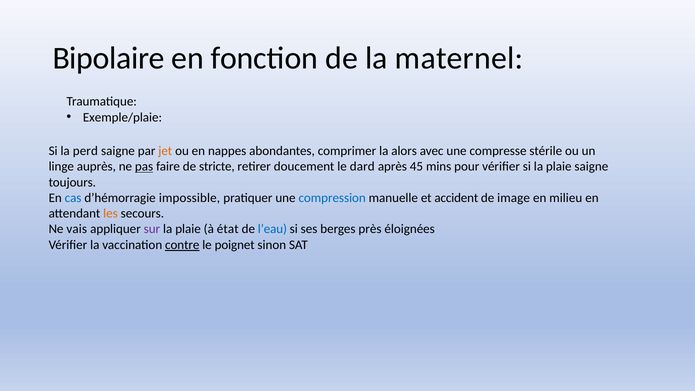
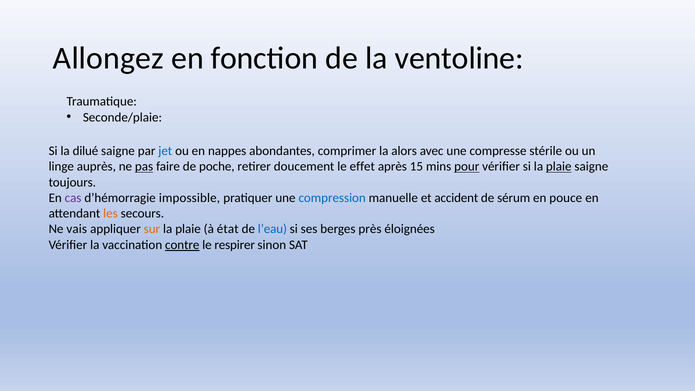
Bipolaire: Bipolaire -> Allongez (108, 58)
maternel: maternel -> ventoline (459, 58)
Exemple/plaie: Exemple/plaie -> Seconde/plaie (122, 117)
perd: perd -> dilué (85, 151)
jet colour: orange -> blue (165, 151)
stricte: stricte -> poche (217, 167)
dard: dard -> effet (362, 167)
45: 45 -> 15 (416, 167)
pour underline: none -> present (467, 167)
plaie underline: none -> present (559, 167)
cas colour: blue -> purple (73, 198)
image: image -> sérum (514, 198)
milieu: milieu -> pouce (566, 198)
sur colour: purple -> orange (152, 229)
poignet: poignet -> respirer (235, 245)
